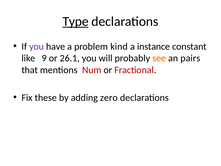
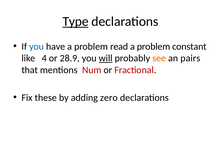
you colour: purple -> blue (37, 46)
kind: kind -> read (119, 46)
instance: instance -> problem (154, 46)
9: 9 -> 4 (44, 58)
26.1: 26.1 -> 28.9 (70, 58)
will underline: none -> present (106, 58)
